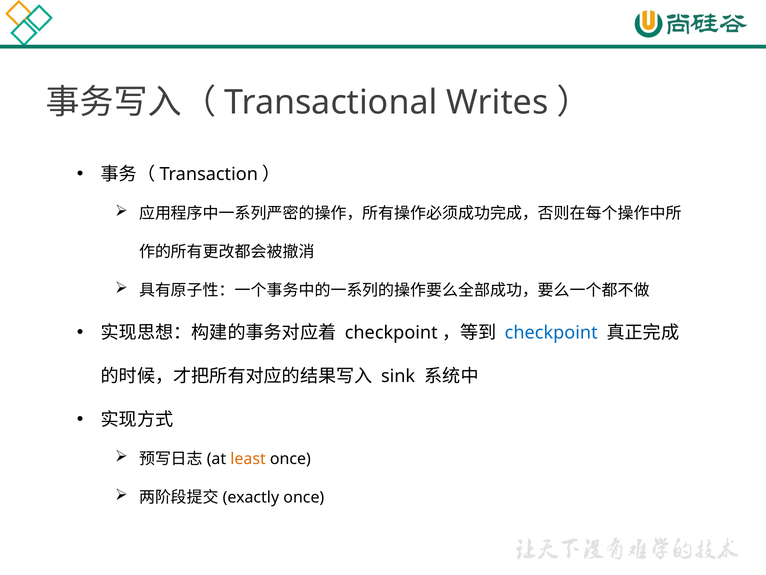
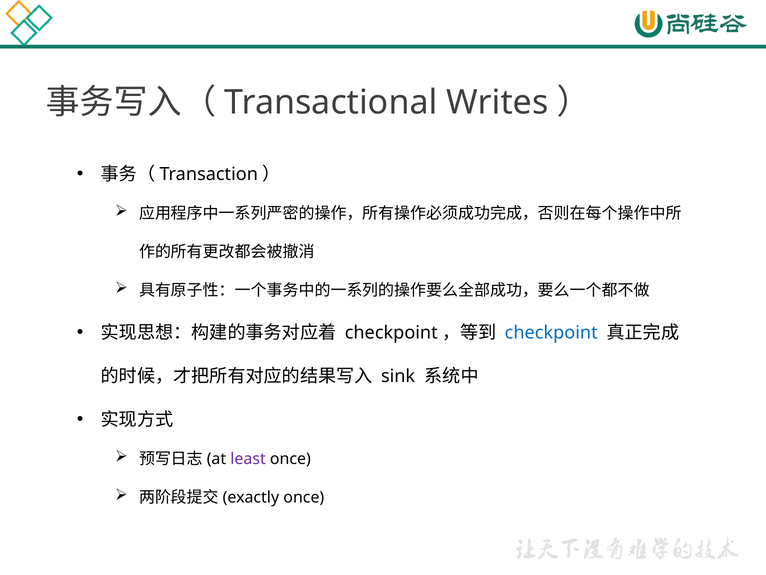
least colour: orange -> purple (248, 459)
